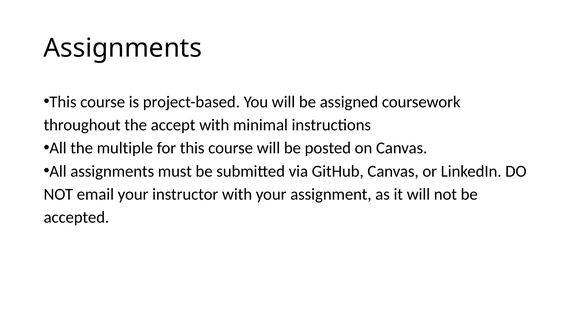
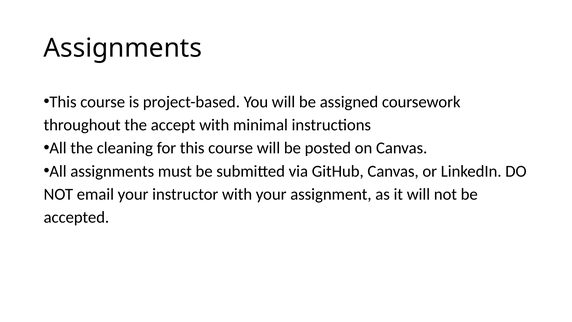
multiple: multiple -> cleaning (125, 148)
